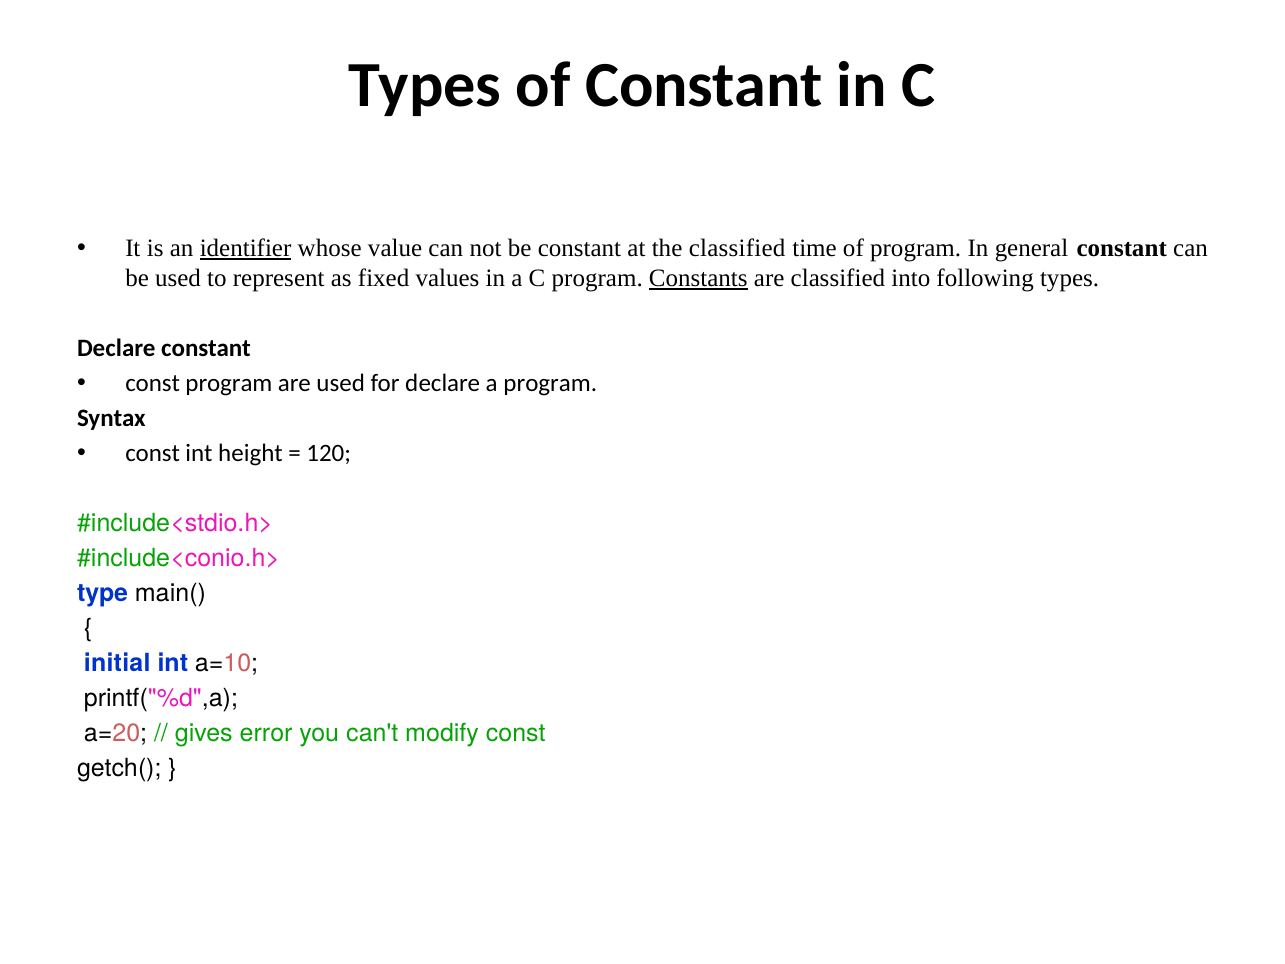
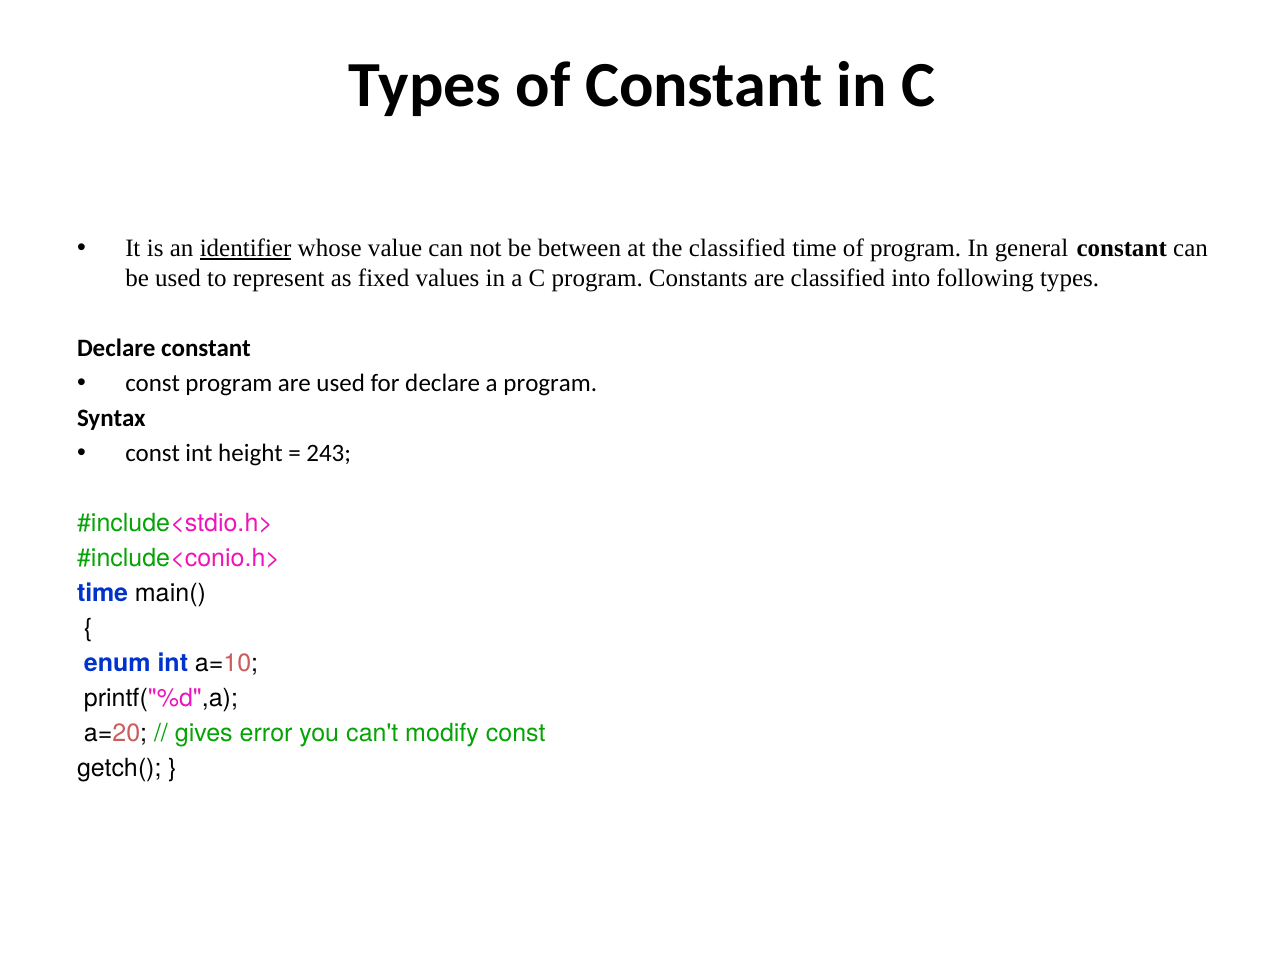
be constant: constant -> between (579, 248)
Constants underline: present -> none (698, 278)
120: 120 -> 243 (329, 453)
type: type -> time (103, 593)
initial: initial -> enum (117, 663)
